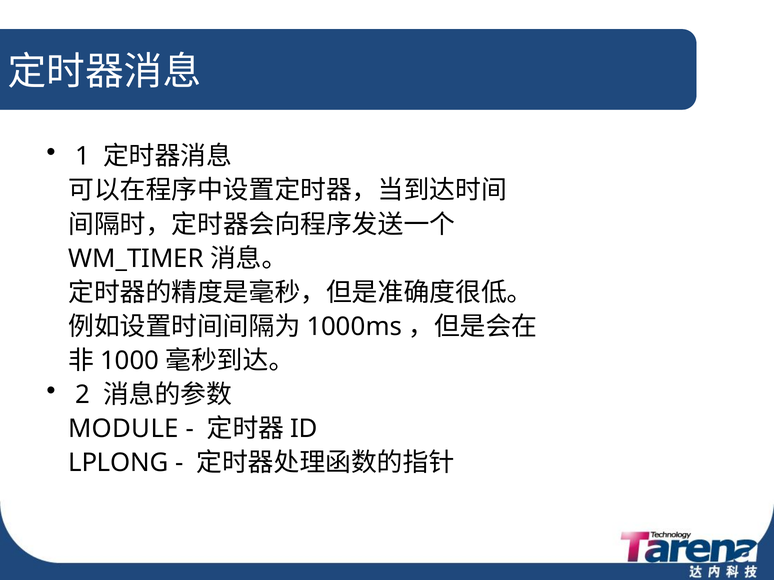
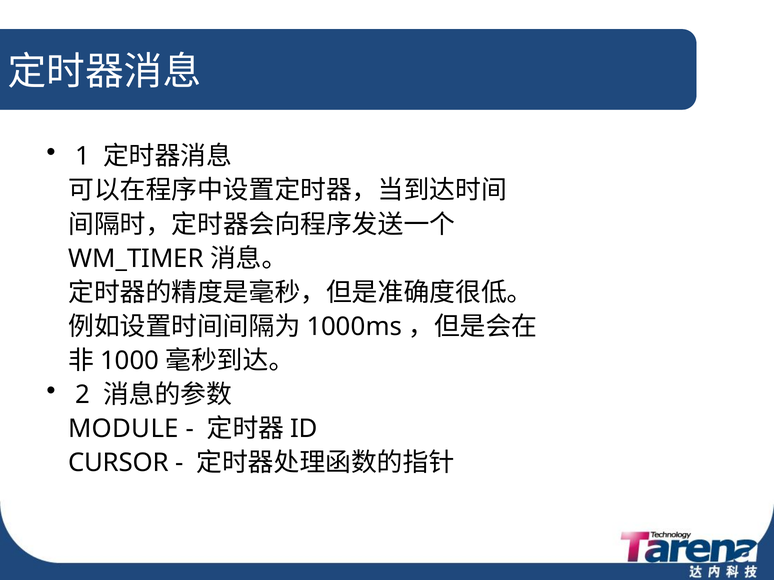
LPLONG: LPLONG -> CURSOR (118, 463)
